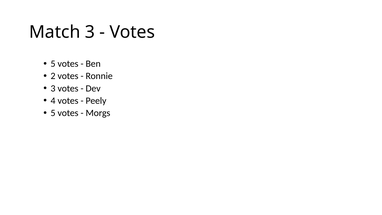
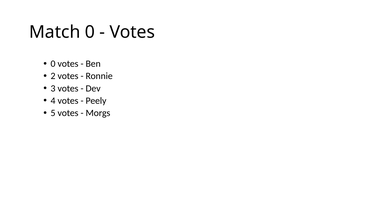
Match 3: 3 -> 0 (90, 32)
5: 5 -> 0 (53, 64)
